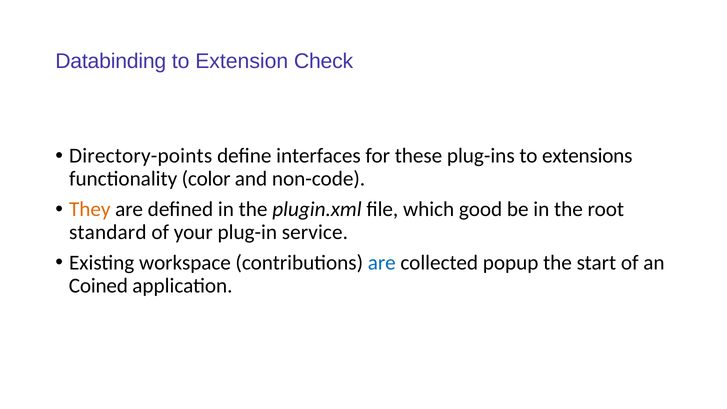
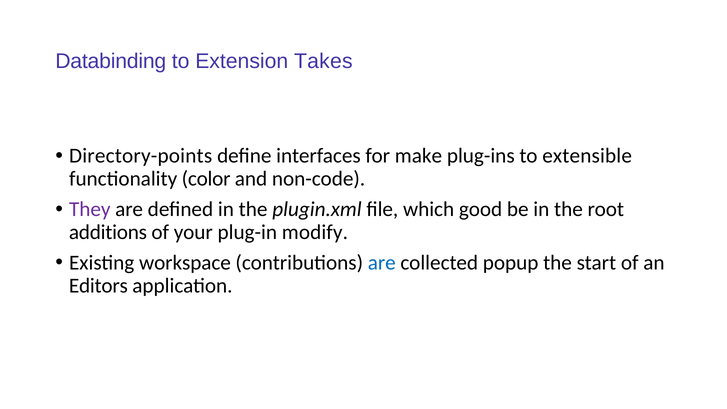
Check: Check -> Takes (323, 61)
these: these -> make (418, 156)
extensions: extensions -> extensible (587, 156)
They colour: orange -> purple (90, 209)
standard: standard -> additions (108, 232)
service: service -> modify (315, 232)
Coined: Coined -> Editors (98, 286)
